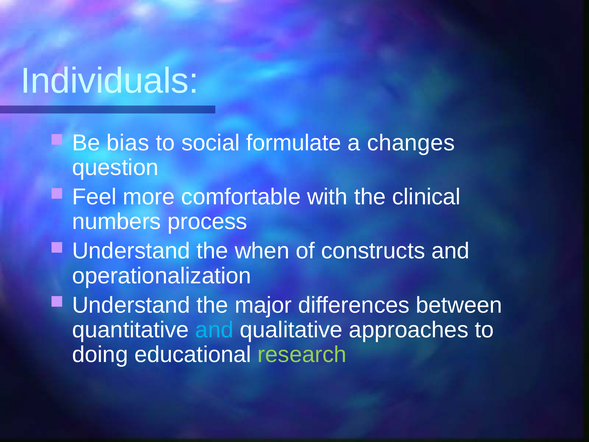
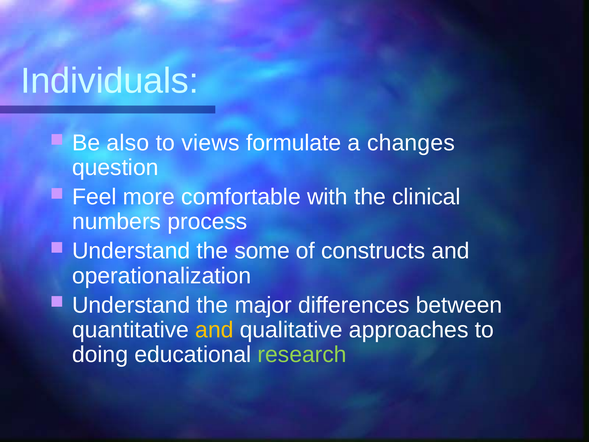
bias: bias -> also (128, 143)
social: social -> views (210, 143)
when: when -> some (262, 251)
and colour: light blue -> yellow (214, 330)
